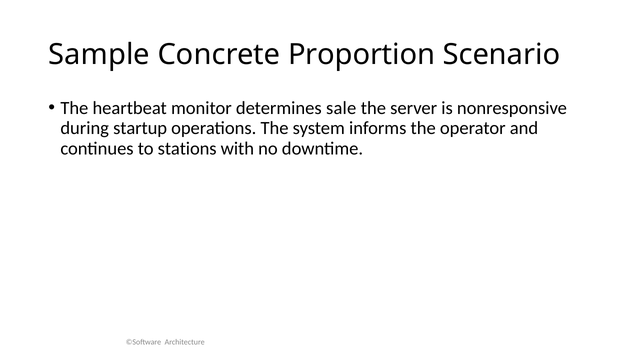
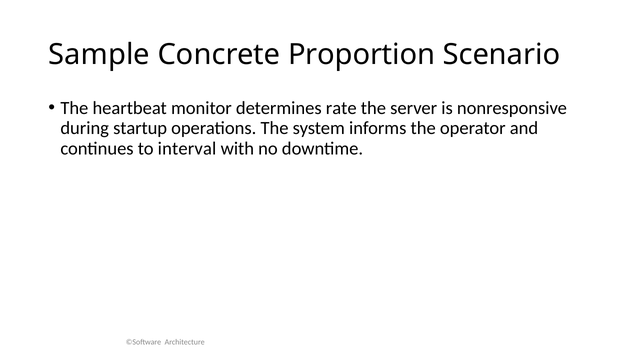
sale: sale -> rate (341, 108)
stations: stations -> interval (187, 149)
